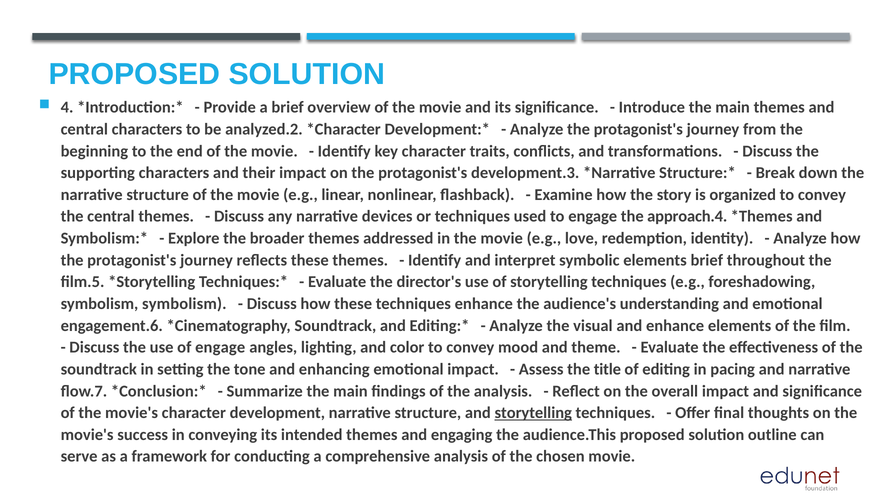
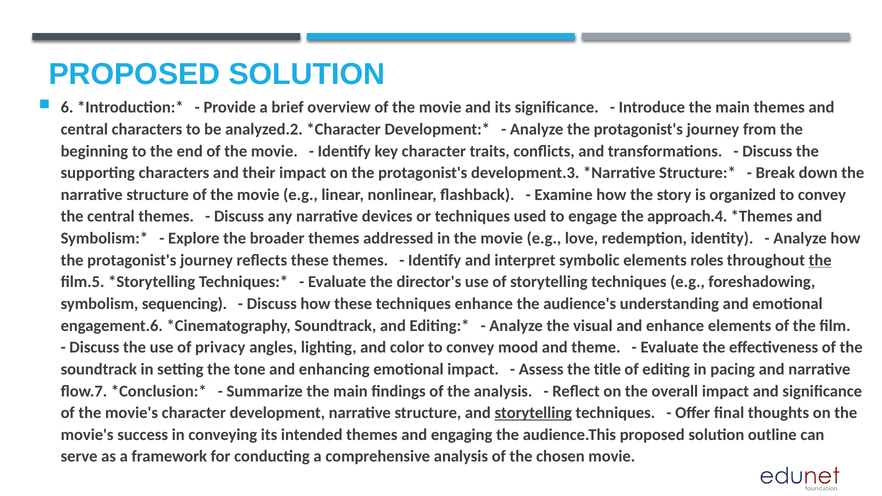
4: 4 -> 6 (67, 107)
elements brief: brief -> roles (707, 260)
the underline: none -> present (820, 260)
symbolism symbolism: symbolism -> sequencing (184, 304)
of engage: engage -> privacy (220, 348)
